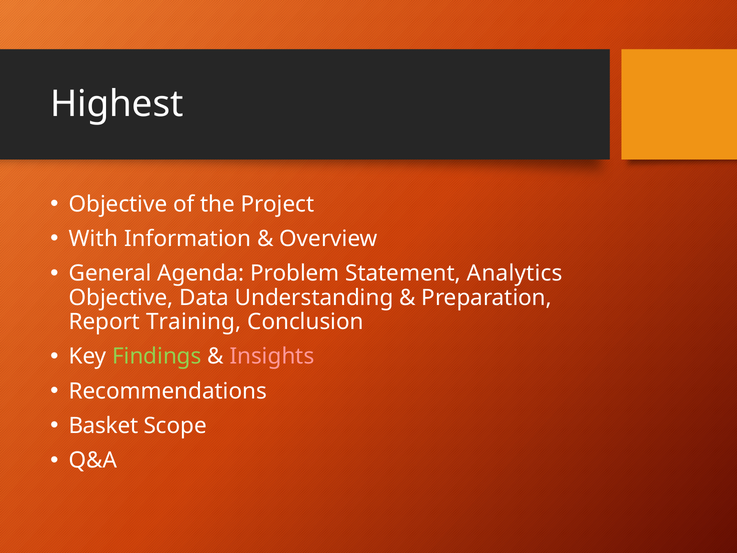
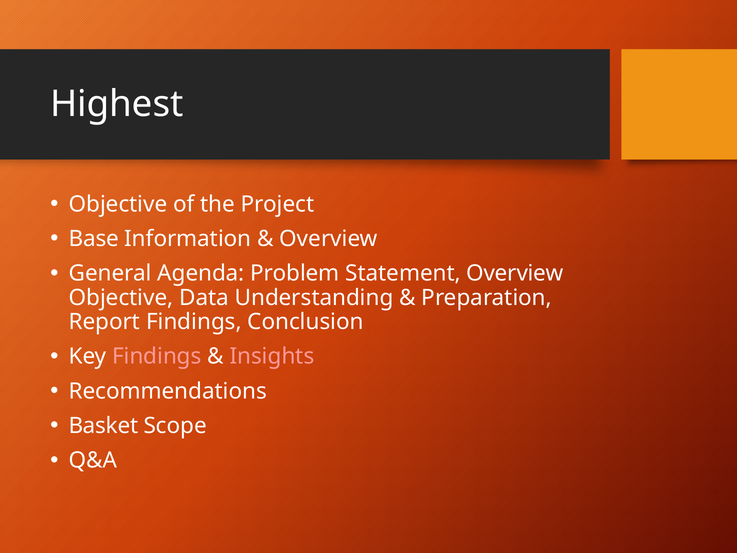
With: With -> Base (94, 239)
Statement Analytics: Analytics -> Overview (515, 273)
Report Training: Training -> Findings (194, 322)
Findings colour: light green -> pink (157, 356)
